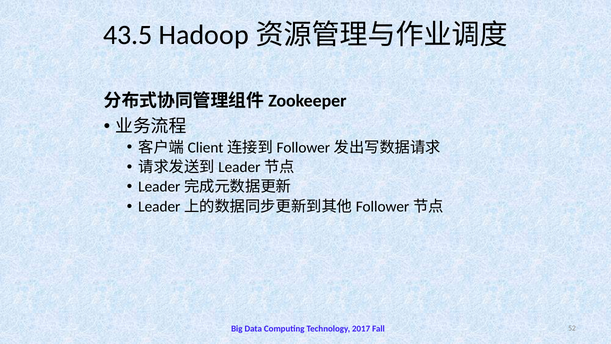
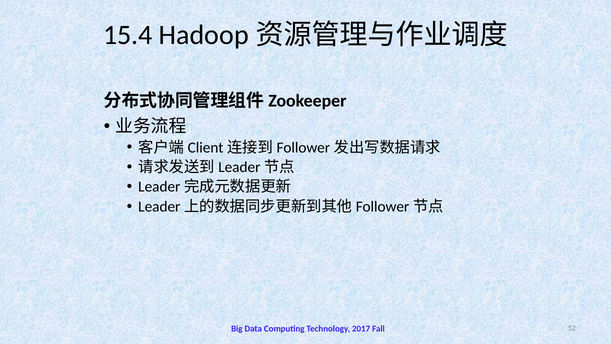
43.5: 43.5 -> 15.4 (128, 35)
